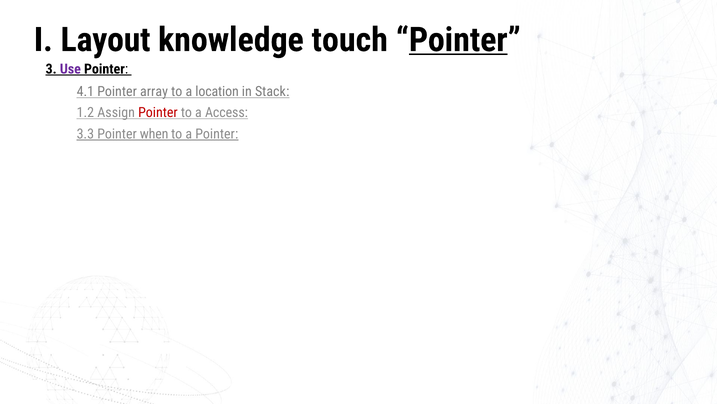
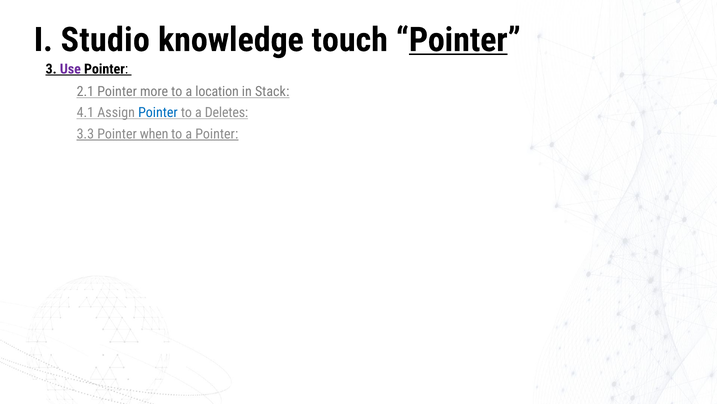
Layout: Layout -> Studio (105, 40)
4.1: 4.1 -> 2.1 (85, 92)
array: array -> more (154, 92)
1.2: 1.2 -> 4.1 (85, 113)
Pointer colour: red -> blue (158, 113)
Access: Access -> Deletes (227, 113)
